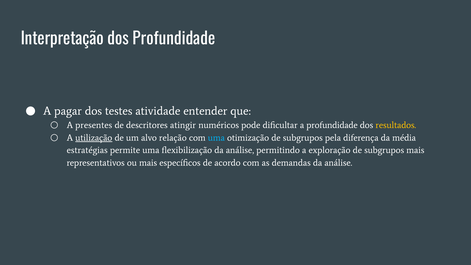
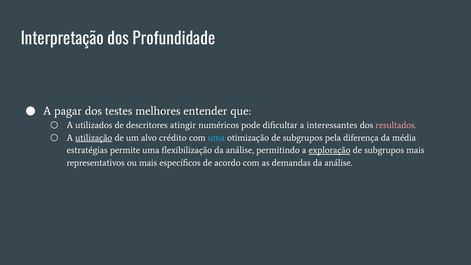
atividade: atividade -> melhores (158, 111)
presentes: presentes -> utilizados (94, 125)
a profundidade: profundidade -> interessantes (332, 125)
resultados colour: yellow -> pink (396, 125)
relação: relação -> crédito (173, 138)
exploração underline: none -> present (330, 150)
